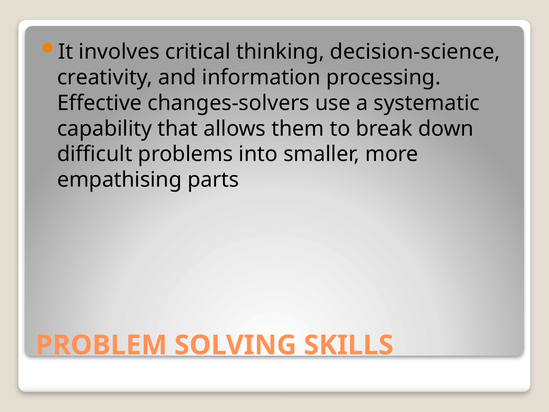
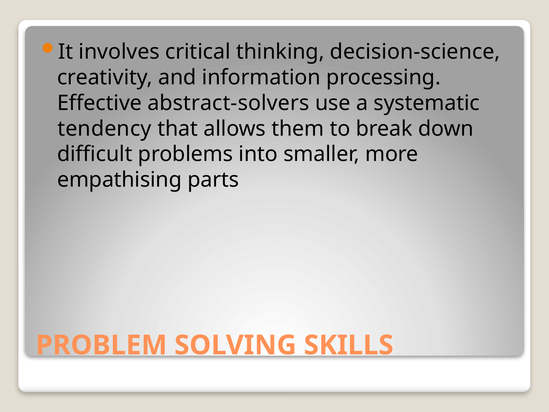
changes-solvers: changes-solvers -> abstract-solvers (228, 103)
capability: capability -> tendency (104, 129)
